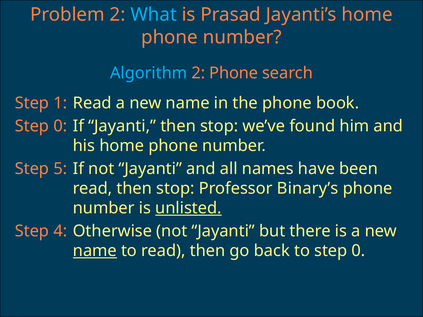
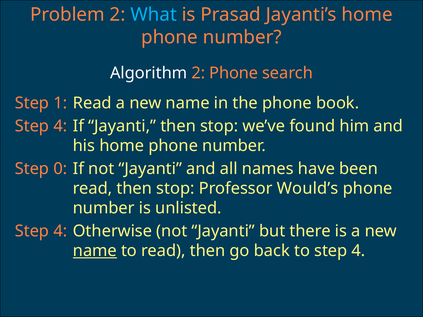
Algorithm colour: light blue -> white (149, 73)
0: 0 -> 4 (60, 126)
5: 5 -> 0 (60, 169)
Binary’s: Binary’s -> Would’s (308, 188)
unlisted underline: present -> none (188, 208)
to step 0: 0 -> 4 (358, 251)
